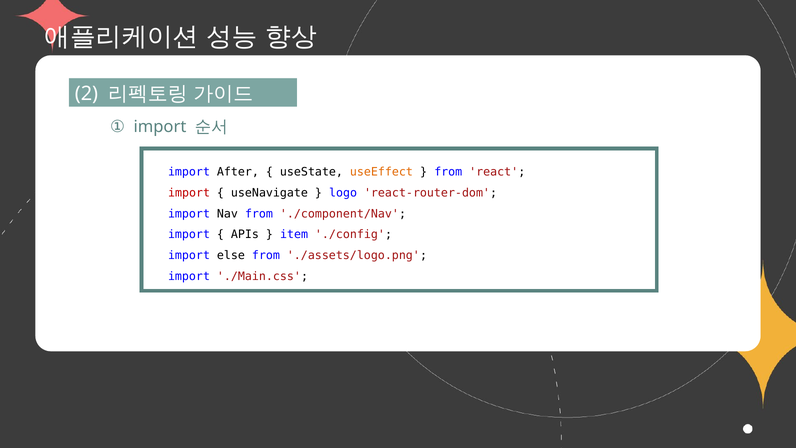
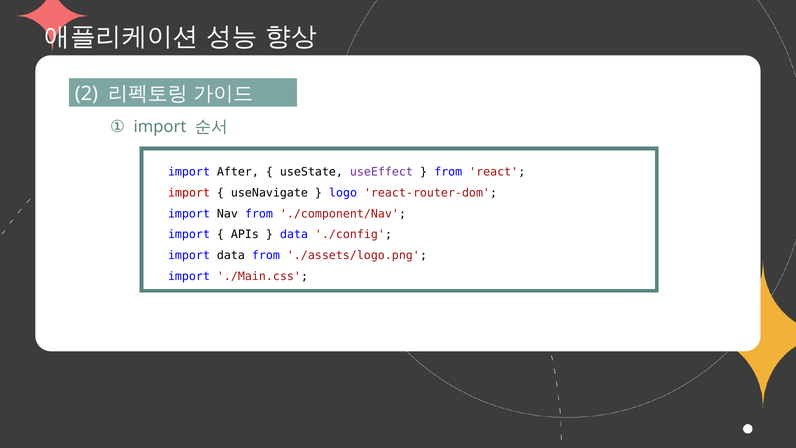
useEffect colour: orange -> purple (381, 172)
item: item -> data (294, 234)
import else: else -> data (231, 255)
